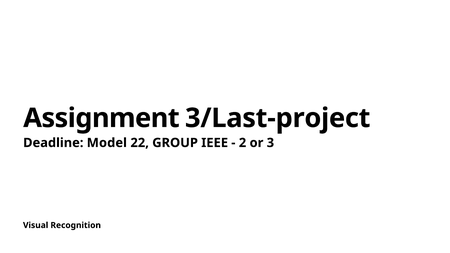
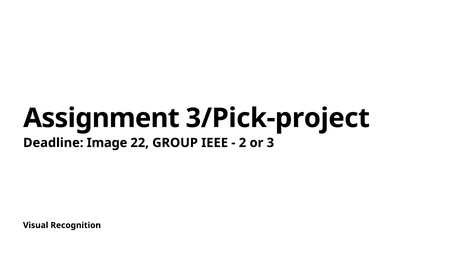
3/Last-project: 3/Last-project -> 3/Pick-project (278, 118)
Model: Model -> Image (107, 143)
